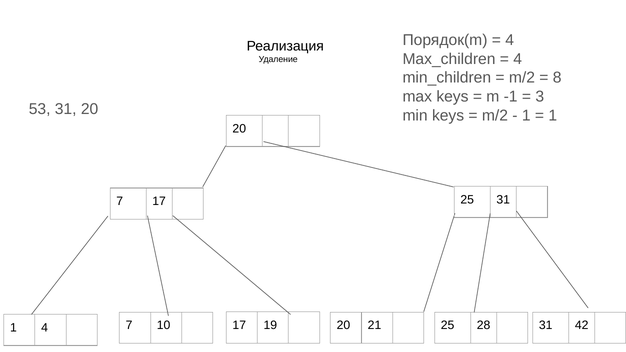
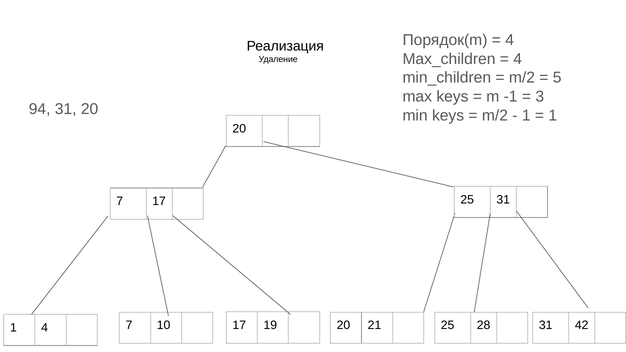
8: 8 -> 5 (557, 78)
53: 53 -> 94 (40, 109)
